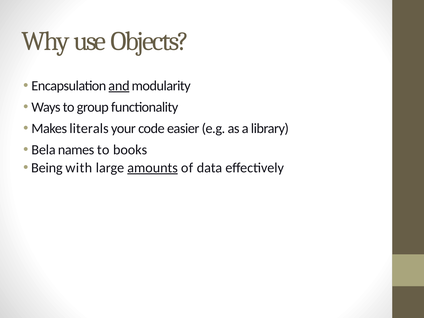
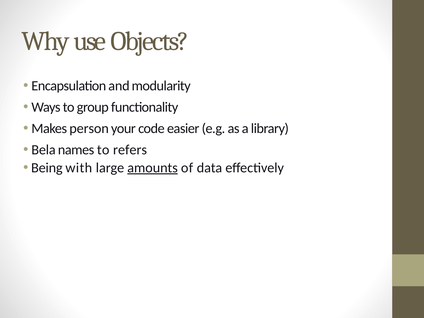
and underline: present -> none (119, 86)
literals: literals -> person (89, 129)
books: books -> refers (130, 150)
